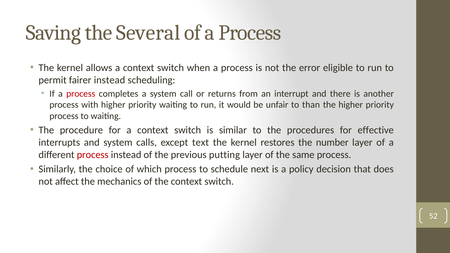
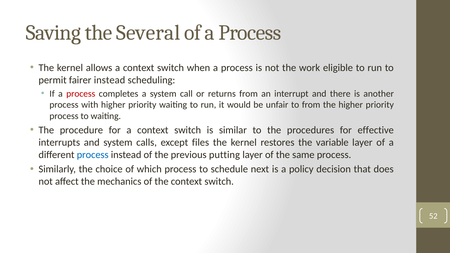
error: error -> work (310, 68)
to than: than -> from (311, 105)
text: text -> files (201, 142)
number: number -> variable (332, 142)
process colour: red -> blue (93, 155)
